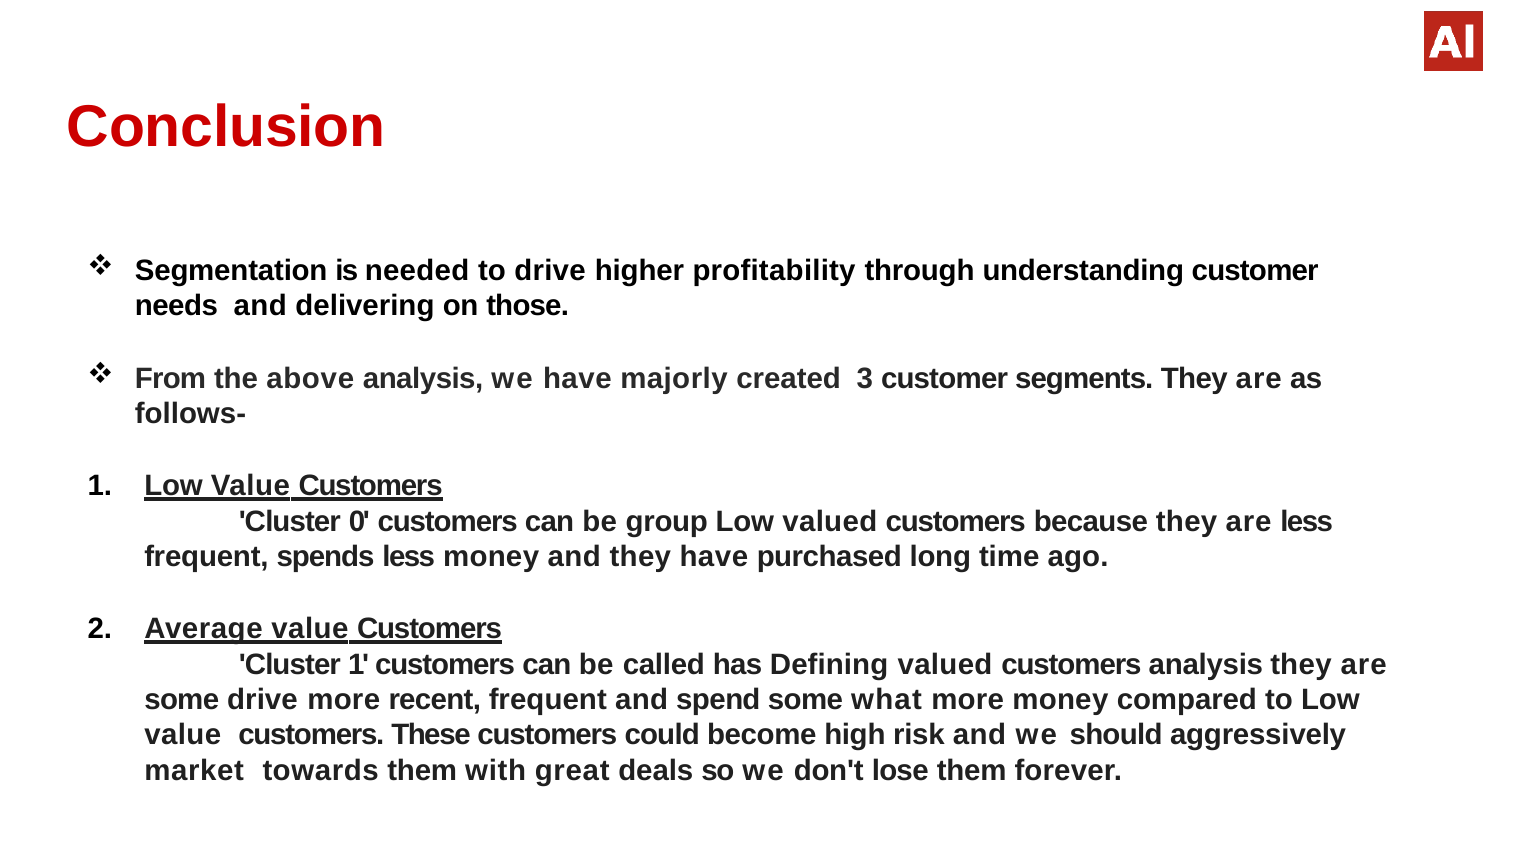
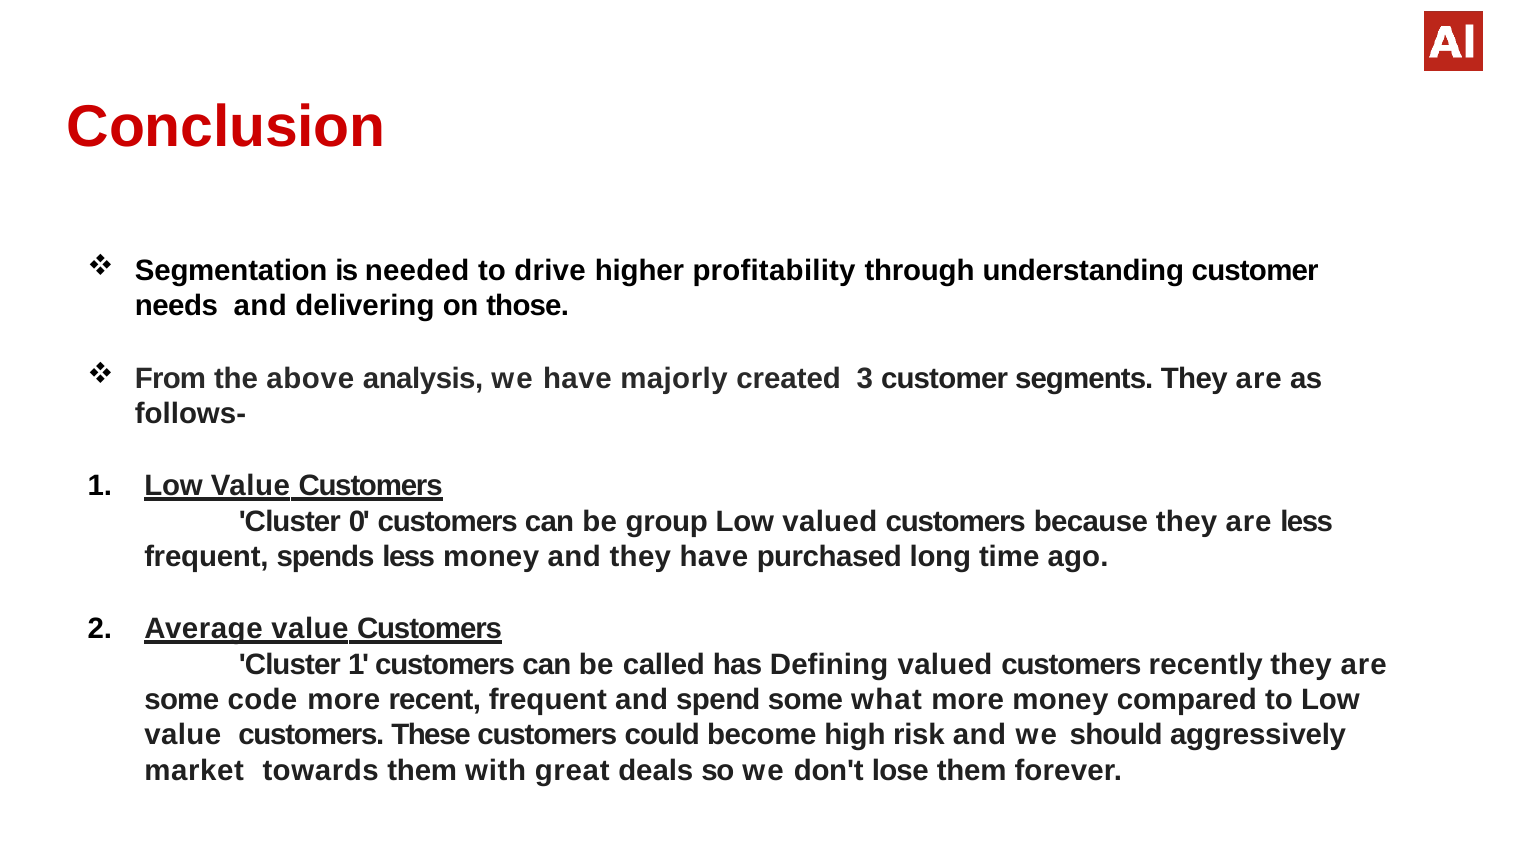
customers analysis: analysis -> recently (1206, 664)
some drive: drive -> code (262, 699)
